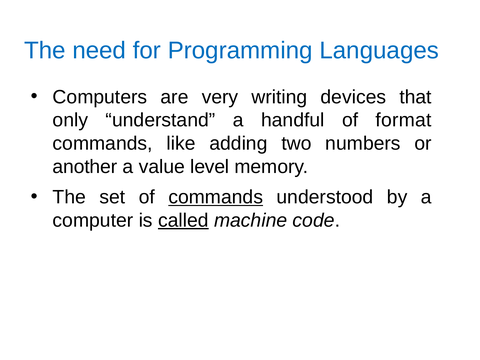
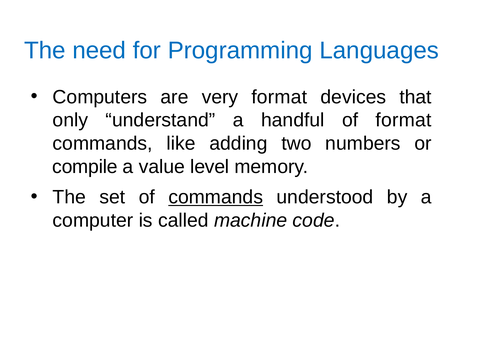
very writing: writing -> format (279, 97)
another: another -> compile (85, 167)
called underline: present -> none (183, 220)
